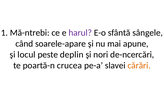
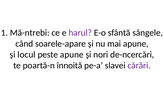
peste deplin: deplin -> apune (72, 55)
crucea: crucea -> înnoită (70, 66)
cărări colour: orange -> purple (139, 66)
